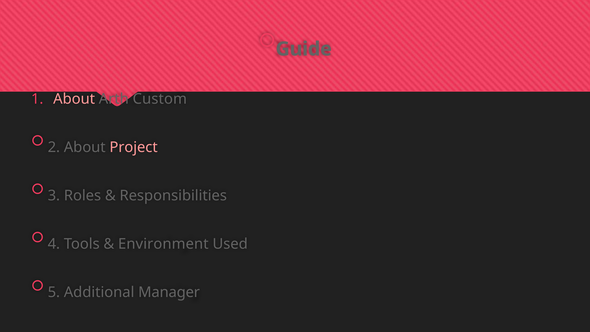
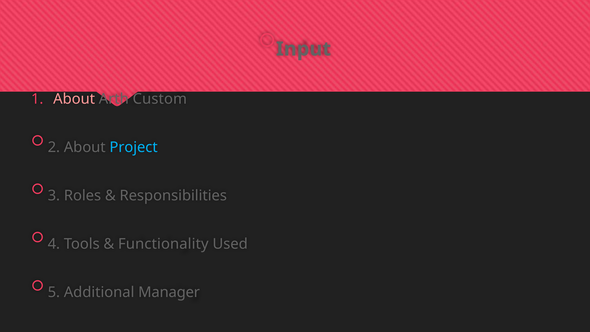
Guide: Guide -> Input (304, 49)
Project colour: pink -> light blue (134, 147)
Environment: Environment -> Functionality (163, 244)
